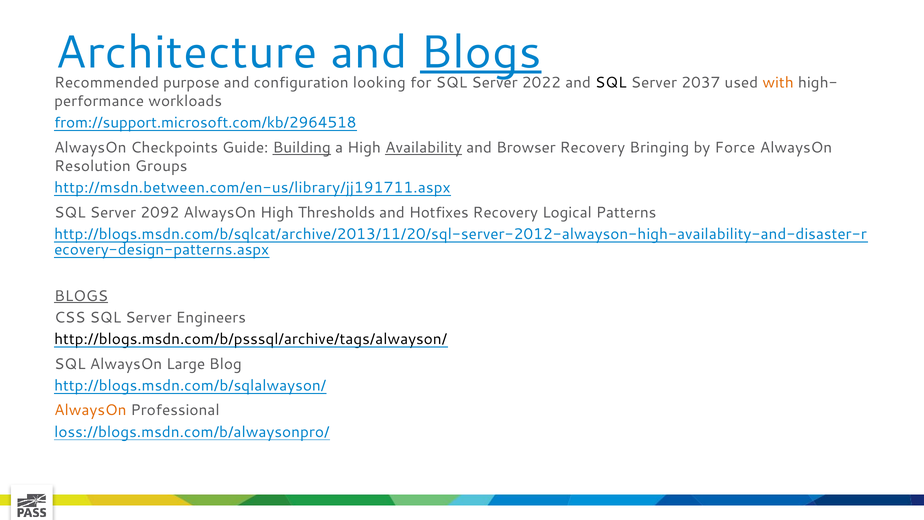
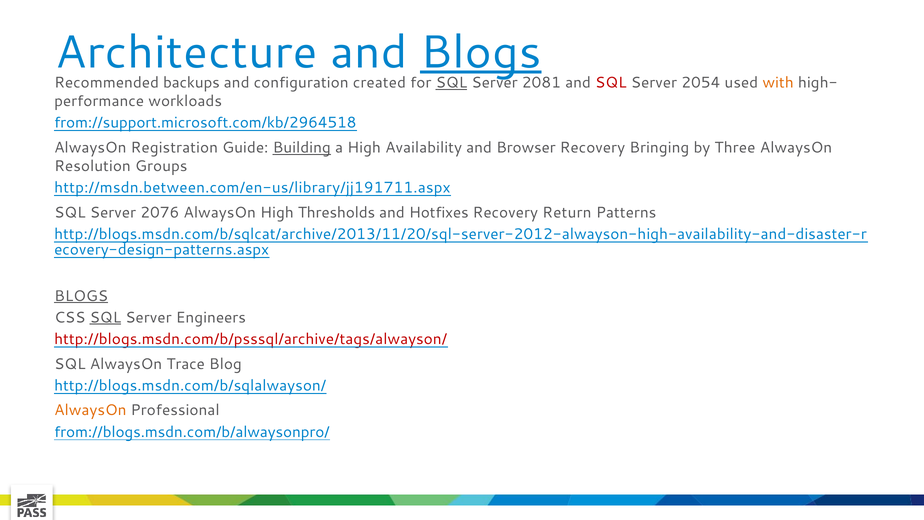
purpose: purpose -> backups (191, 83)
looking: looking -> created (379, 83)
SQL underline: none -> present (451, 83)
2022: 2022 -> 2081 (541, 83)
SQL colour: black -> red (611, 83)
2037: 2037 -> 2054 (701, 83)
Checkpoints: Checkpoints -> Registration (174, 148)
Availability underline: present -> none (424, 148)
Force: Force -> Three (735, 148)
2092: 2092 -> 2076 (160, 212)
Logical: Logical -> Return (567, 212)
SQL underline: none -> present (105, 317)
http://blogs.msdn.com/b/psssql/archive/tags/alwayson/ colour: black -> red (251, 339)
Large: Large -> Trace (186, 364)
loss://blogs.msdn.com/b/alwaysonpro/: loss://blogs.msdn.com/b/alwaysonpro/ -> from://blogs.msdn.com/b/alwaysonpro/ (192, 432)
